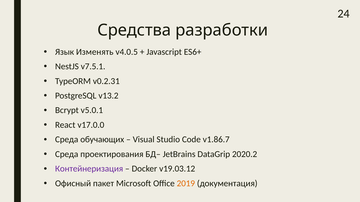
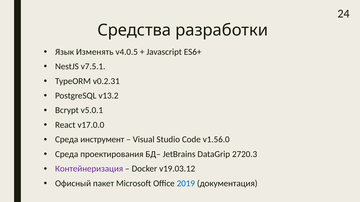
обучающих: обучающих -> инструмент (102, 140)
v1.86.7: v1.86.7 -> v1.56.0 (216, 140)
2020.2: 2020.2 -> 2720.3 (245, 155)
2019 colour: orange -> blue (186, 184)
